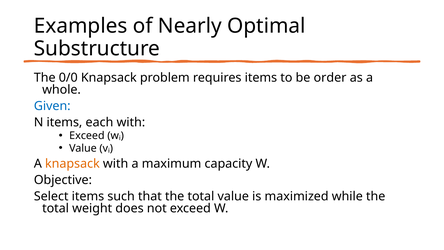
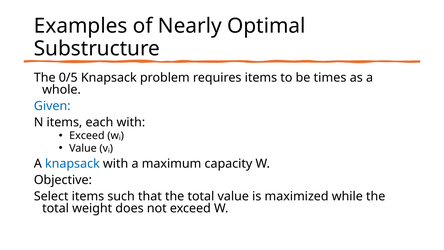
0/0: 0/0 -> 0/5 (68, 78)
order: order -> times (330, 78)
knapsack colour: orange -> blue (72, 163)
